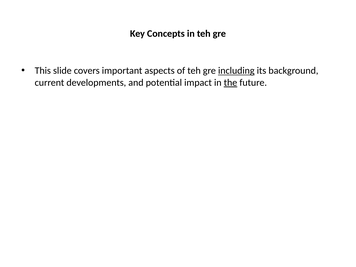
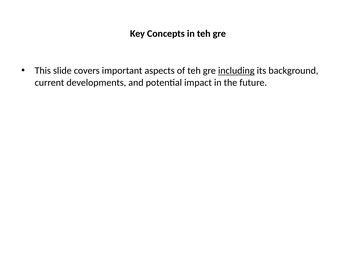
the underline: present -> none (230, 83)
